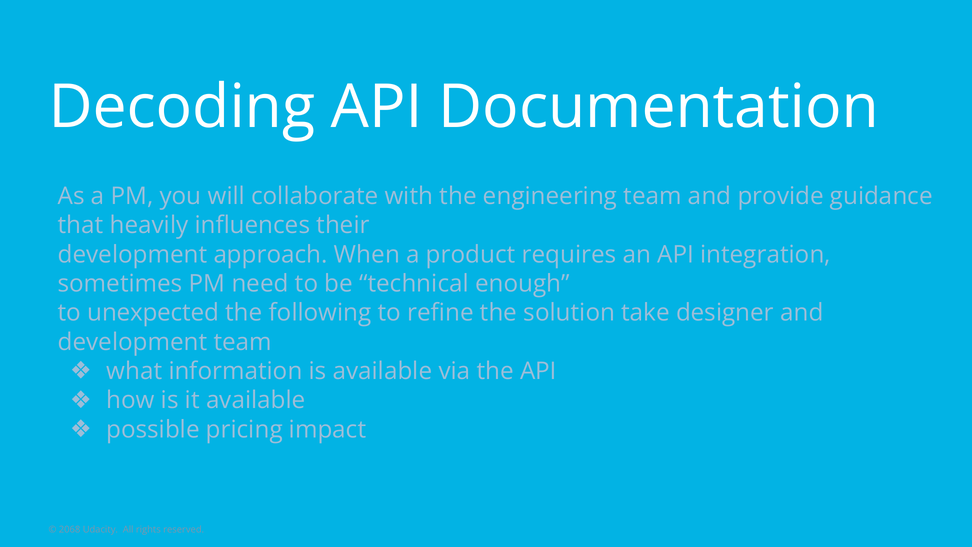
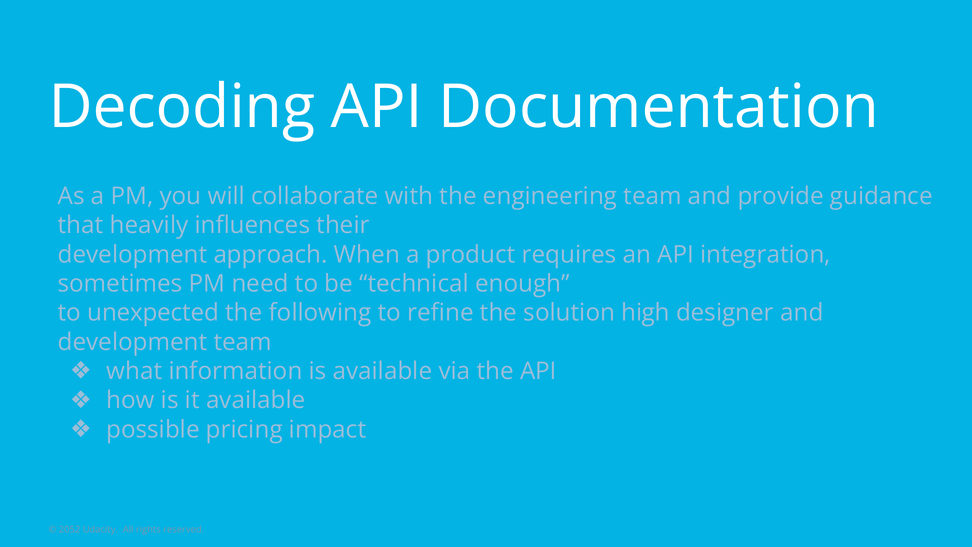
take: take -> high (646, 313)
2068: 2068 -> 2052 (70, 529)
